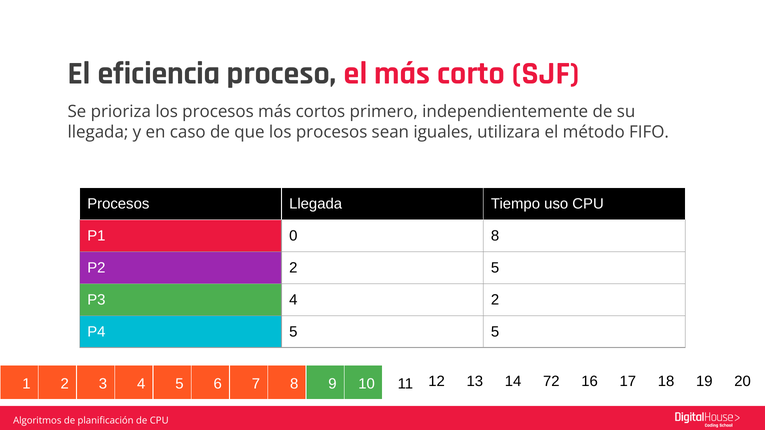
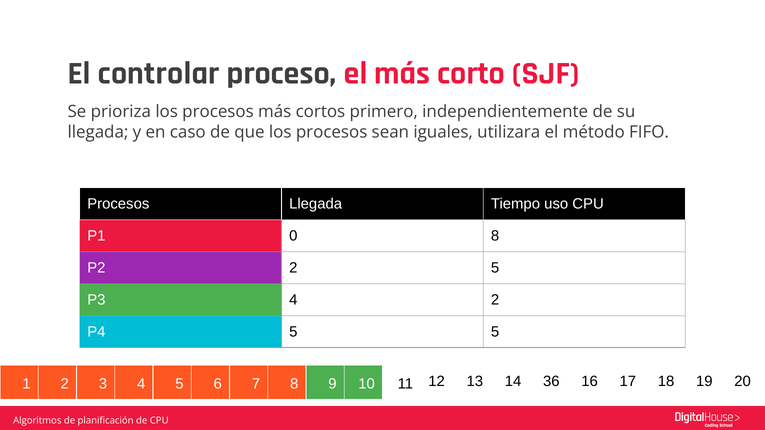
eficiencia: eficiencia -> controlar (159, 73)
72: 72 -> 36 (551, 381)
